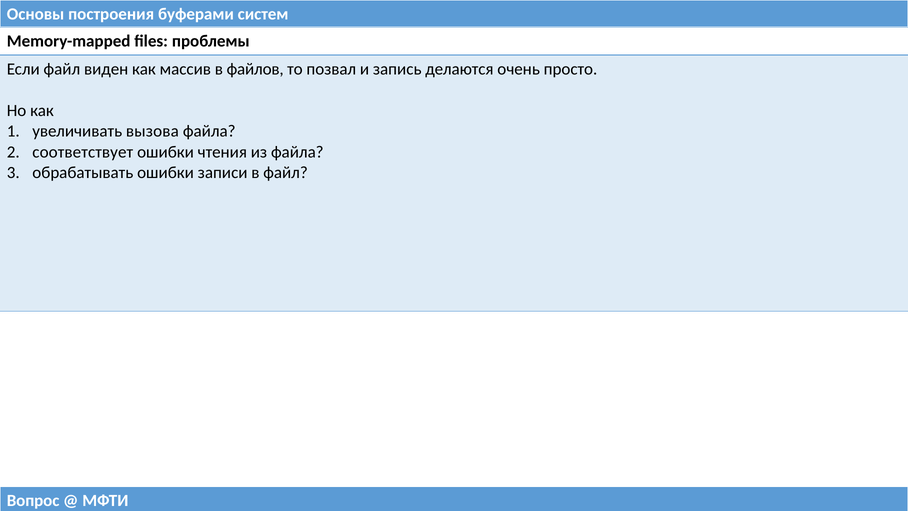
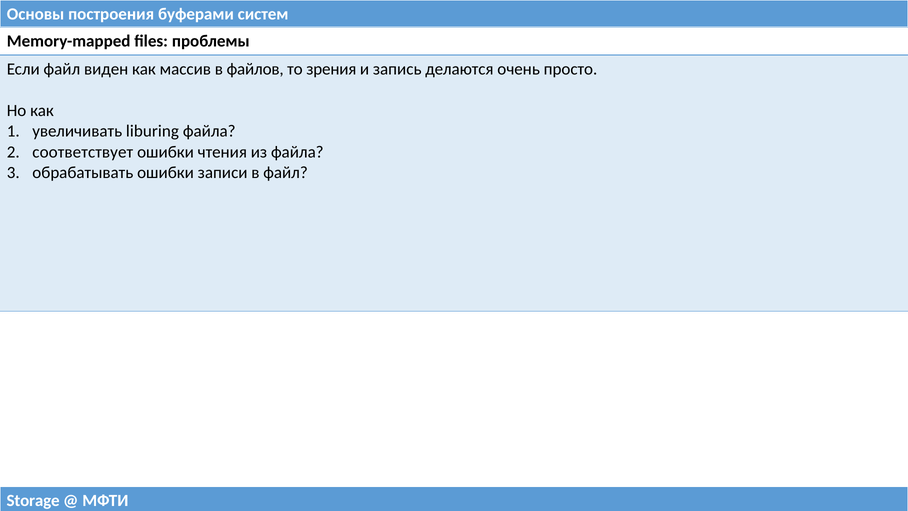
позвал: позвал -> зрения (331, 69)
вызова: вызова -> liburing (152, 131)
Вопрос: Вопрос -> Storage (33, 501)
